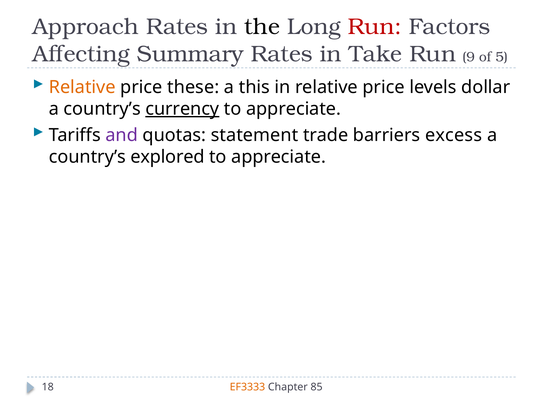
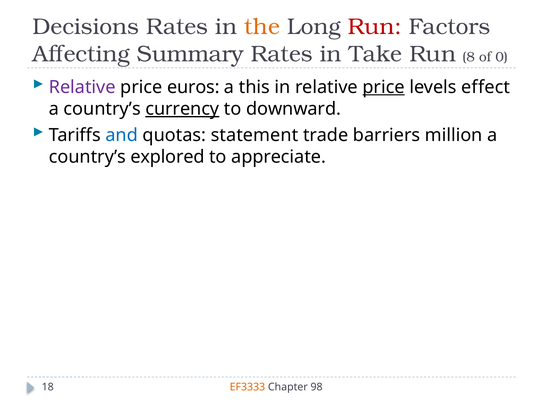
Approach: Approach -> Decisions (86, 27)
the colour: black -> orange (262, 27)
9: 9 -> 8 (469, 57)
5: 5 -> 0 (502, 57)
Relative colour: orange -> purple (82, 87)
these: these -> euros (193, 87)
price underline: none -> present (384, 87)
dollar: dollar -> effect (486, 87)
appreciate: appreciate -> downward (294, 109)
and colour: purple -> blue (122, 135)
excess: excess -> million (454, 135)
85: 85 -> 98 (317, 387)
